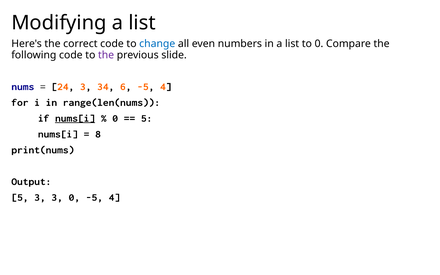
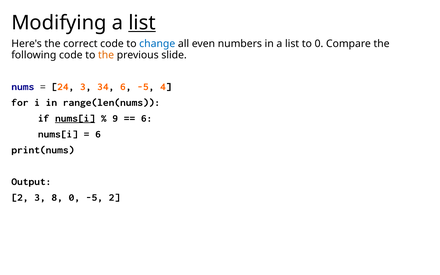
list underline: none -> present (142, 23)
the colour: purple -> orange (106, 55)
0: 0 -> 9 (115, 118)
5: 5 -> 6 (147, 118)
8: 8 -> 6 (98, 134)
5: 5 -> 2 (20, 197)
3 3: 3 -> 8 (57, 197)
0 -5 4: 4 -> 2 (114, 197)
